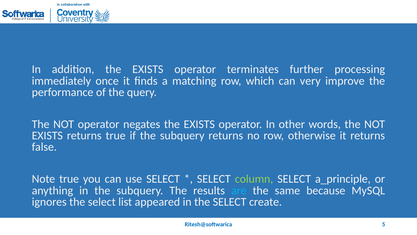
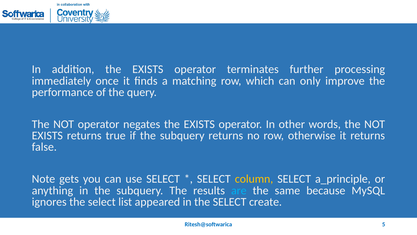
very: very -> only (310, 81)
Note true: true -> gets (69, 179)
column colour: light green -> yellow (254, 179)
